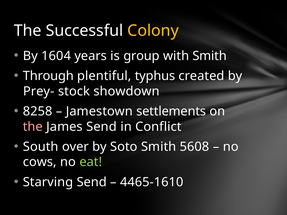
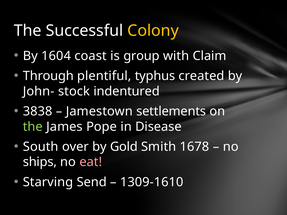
years: years -> coast (91, 56)
with Smith: Smith -> Claim (210, 56)
Prey-: Prey- -> John- (39, 91)
showdown: showdown -> indentured (127, 91)
8258: 8258 -> 3838 (38, 111)
the colour: pink -> light green (33, 127)
James Send: Send -> Pope (102, 127)
Conflict: Conflict -> Disease (158, 127)
Soto: Soto -> Gold (124, 147)
5608: 5608 -> 1678 (194, 147)
cows: cows -> ships (40, 162)
eat colour: light green -> pink (91, 162)
4465-1610: 4465-1610 -> 1309-1610 (152, 182)
